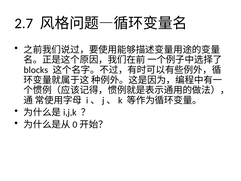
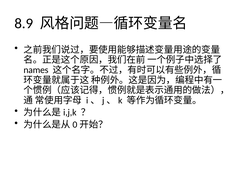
2.7: 2.7 -> 8.9 (24, 23)
blocks: blocks -> names (36, 70)
